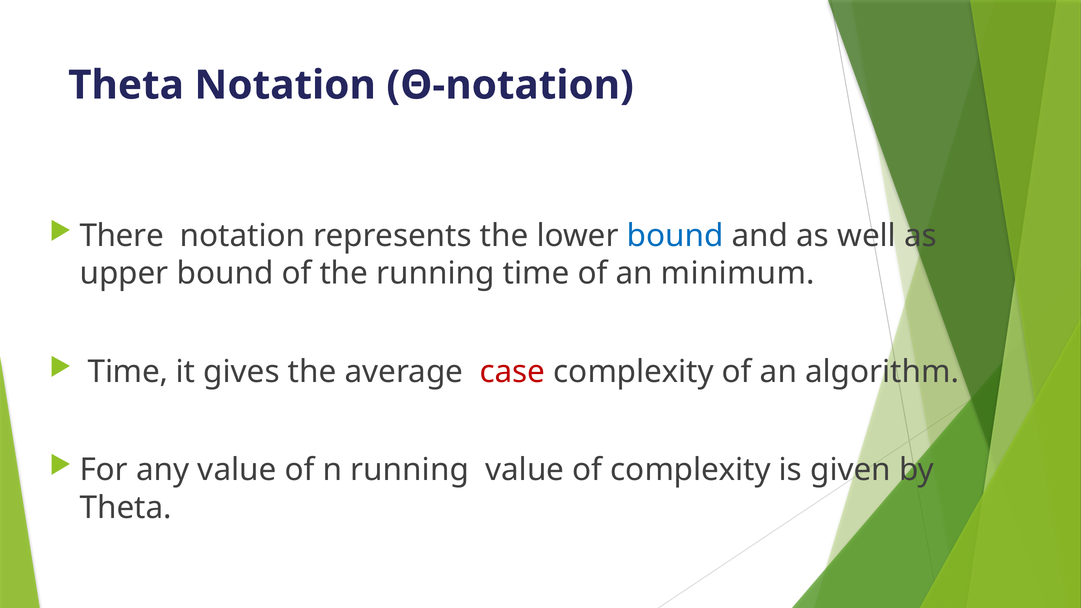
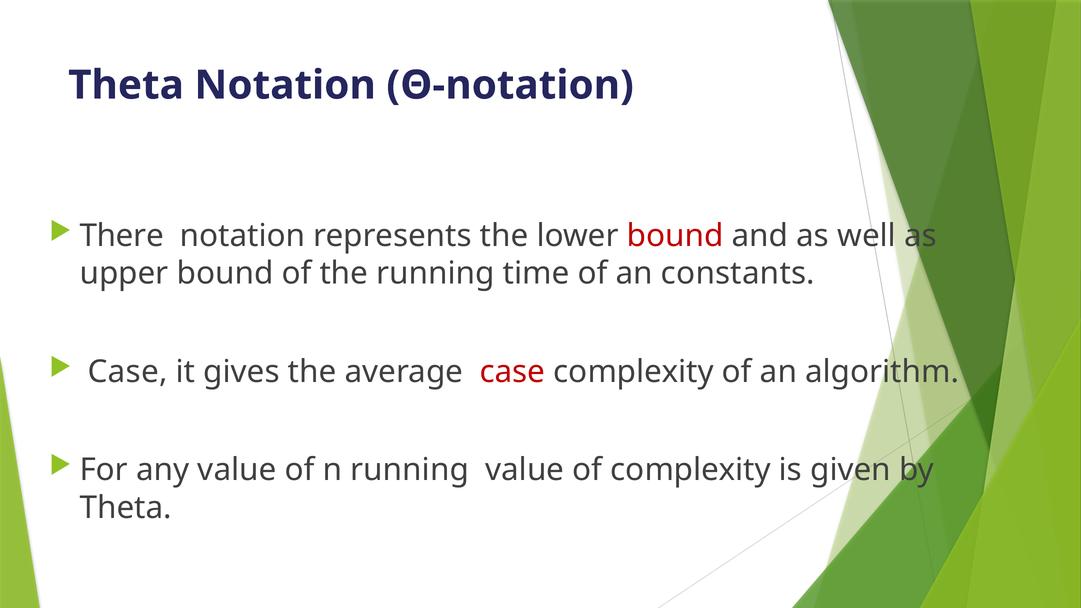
bound colour: blue -> red (675, 236)
minimum: minimum -> constants (738, 274)
Time: Time -> Case (128, 372)
